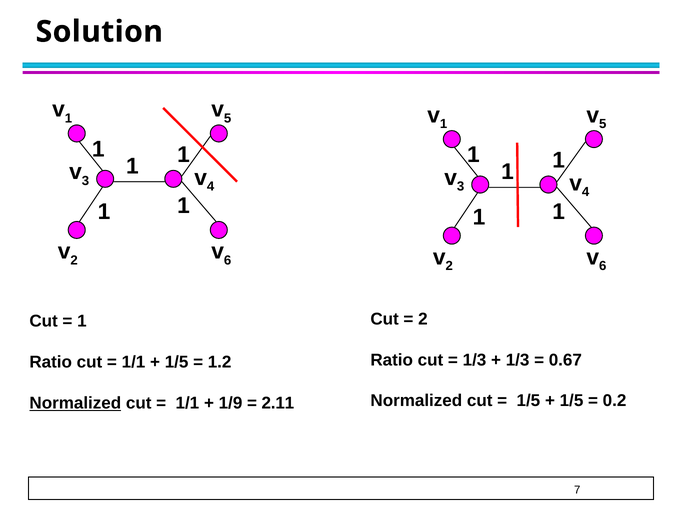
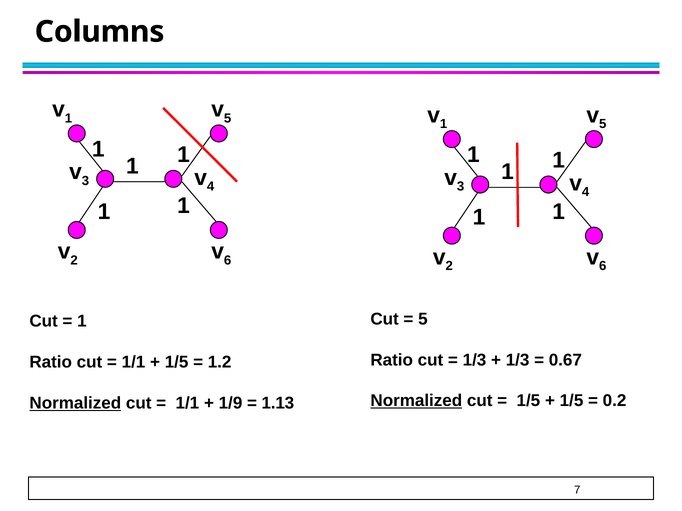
Solution: Solution -> Columns (100, 32)
2: 2 -> 5 (423, 319)
Normalized underline: none -> present (416, 401)
2.11: 2.11 -> 1.13 (278, 403)
